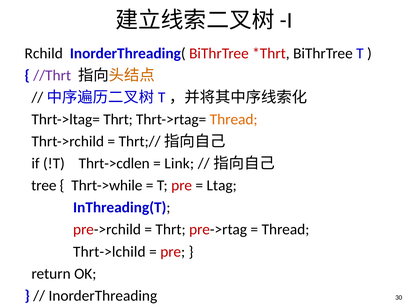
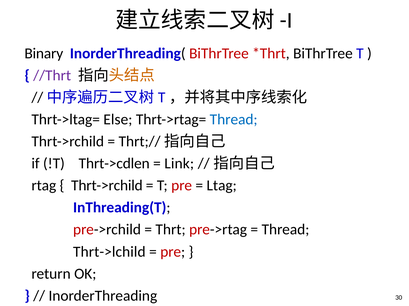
Rchild: Rchild -> Binary (44, 53)
Thrt->ltag= Thrt: Thrt -> Else (118, 120)
Thread colour: orange -> blue (234, 120)
tree: tree -> rtag (44, 186)
Thrt->while: Thrt->while -> Thrt->rchild (107, 186)
